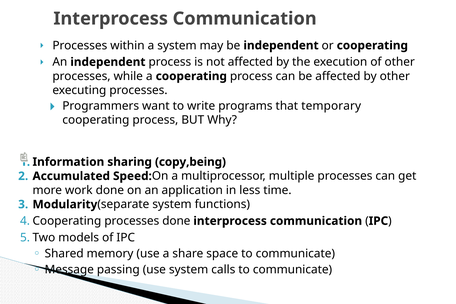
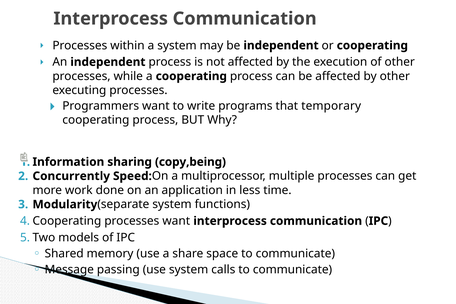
Accumulated: Accumulated -> Concurrently (71, 176)
processes done: done -> want (176, 221)
